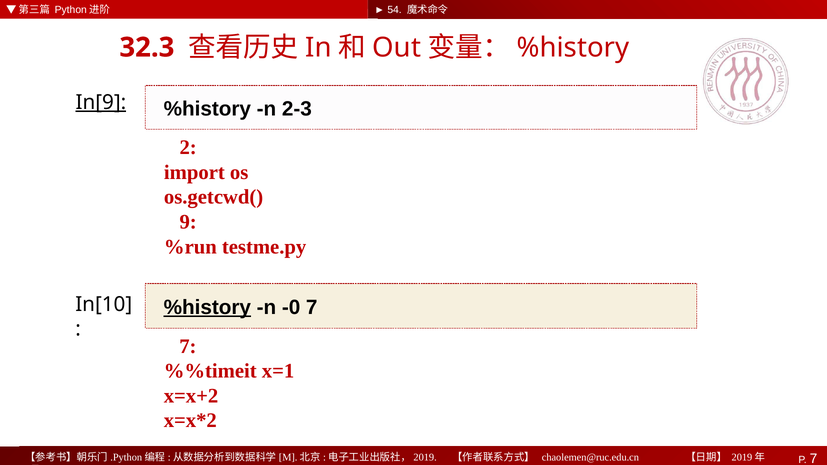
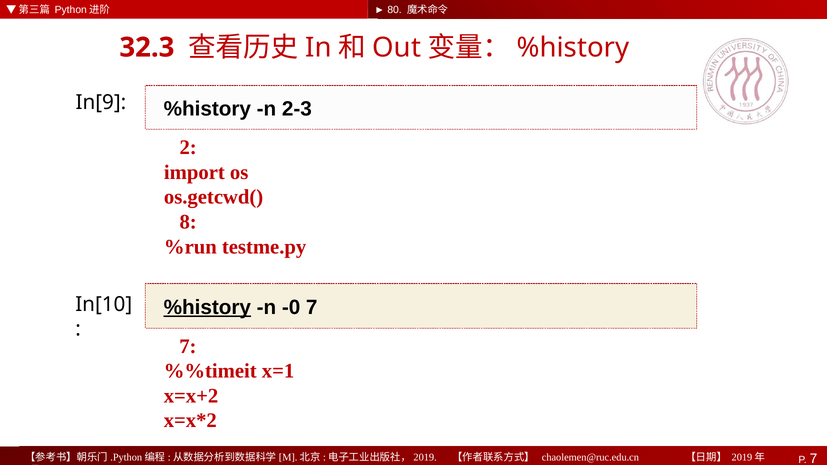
54: 54 -> 80 (395, 10)
In[9 underline: present -> none (101, 102)
9: 9 -> 8 (188, 222)
